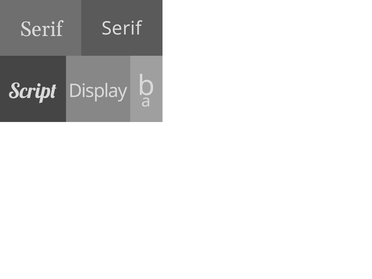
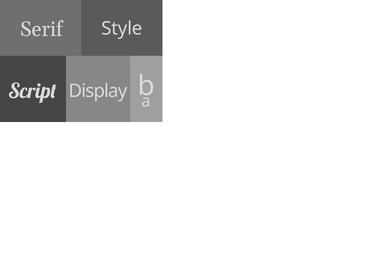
Serif Serif: Serif -> Style (122, 28)
